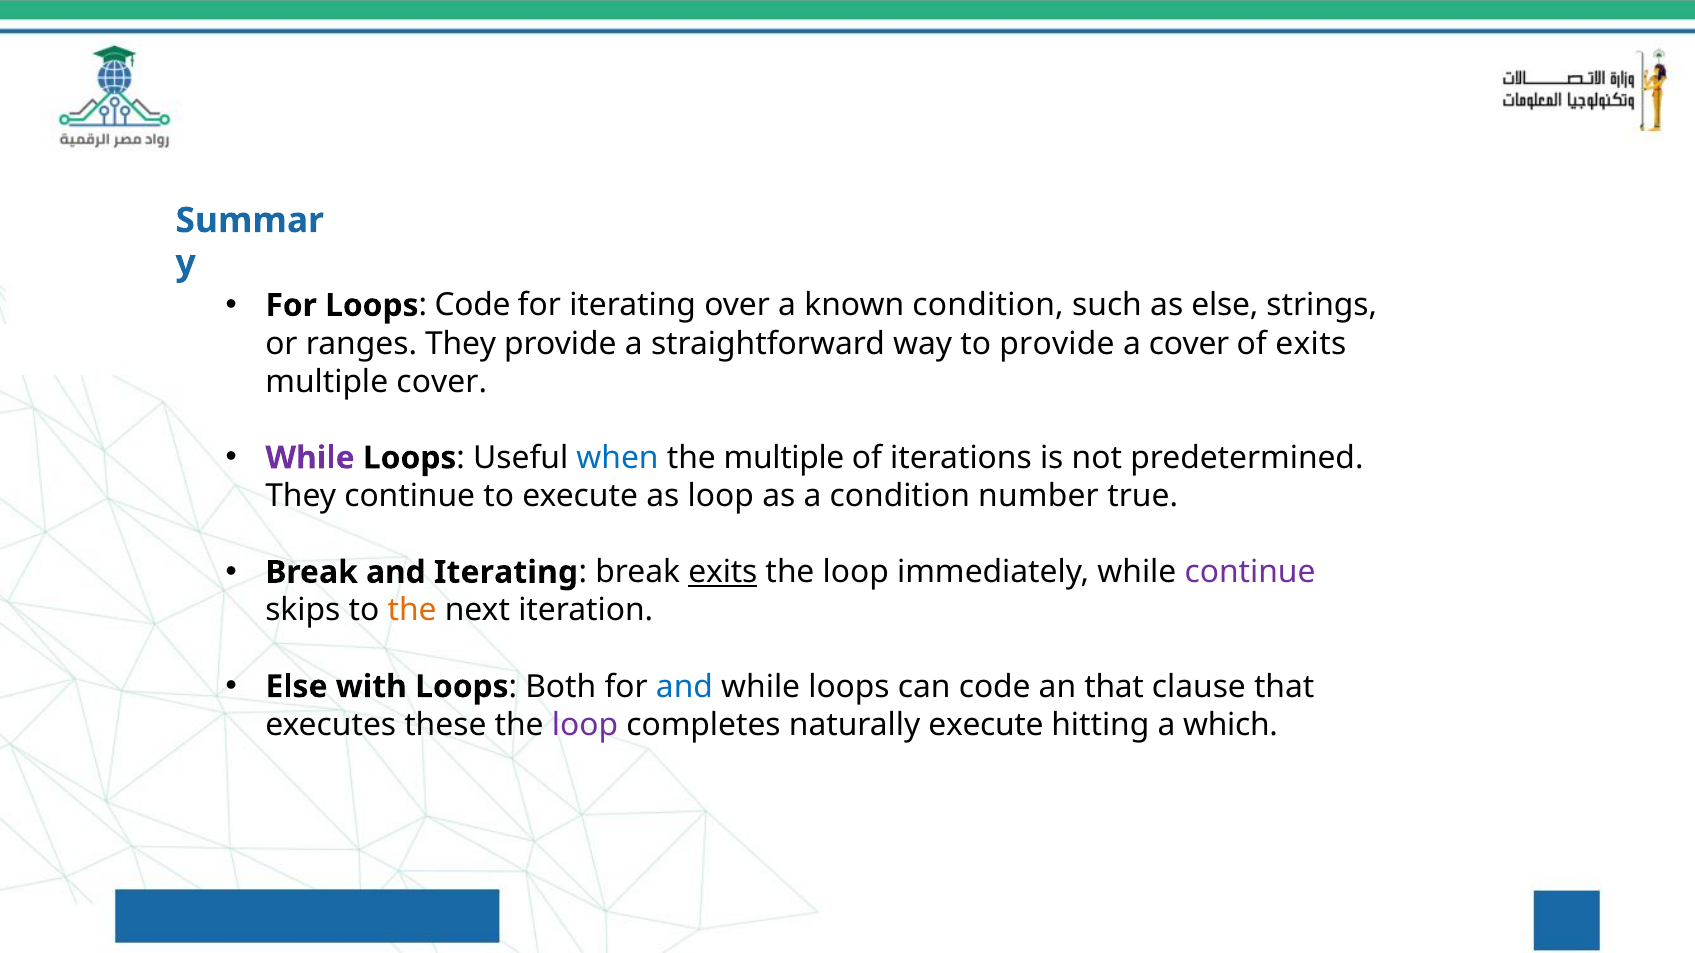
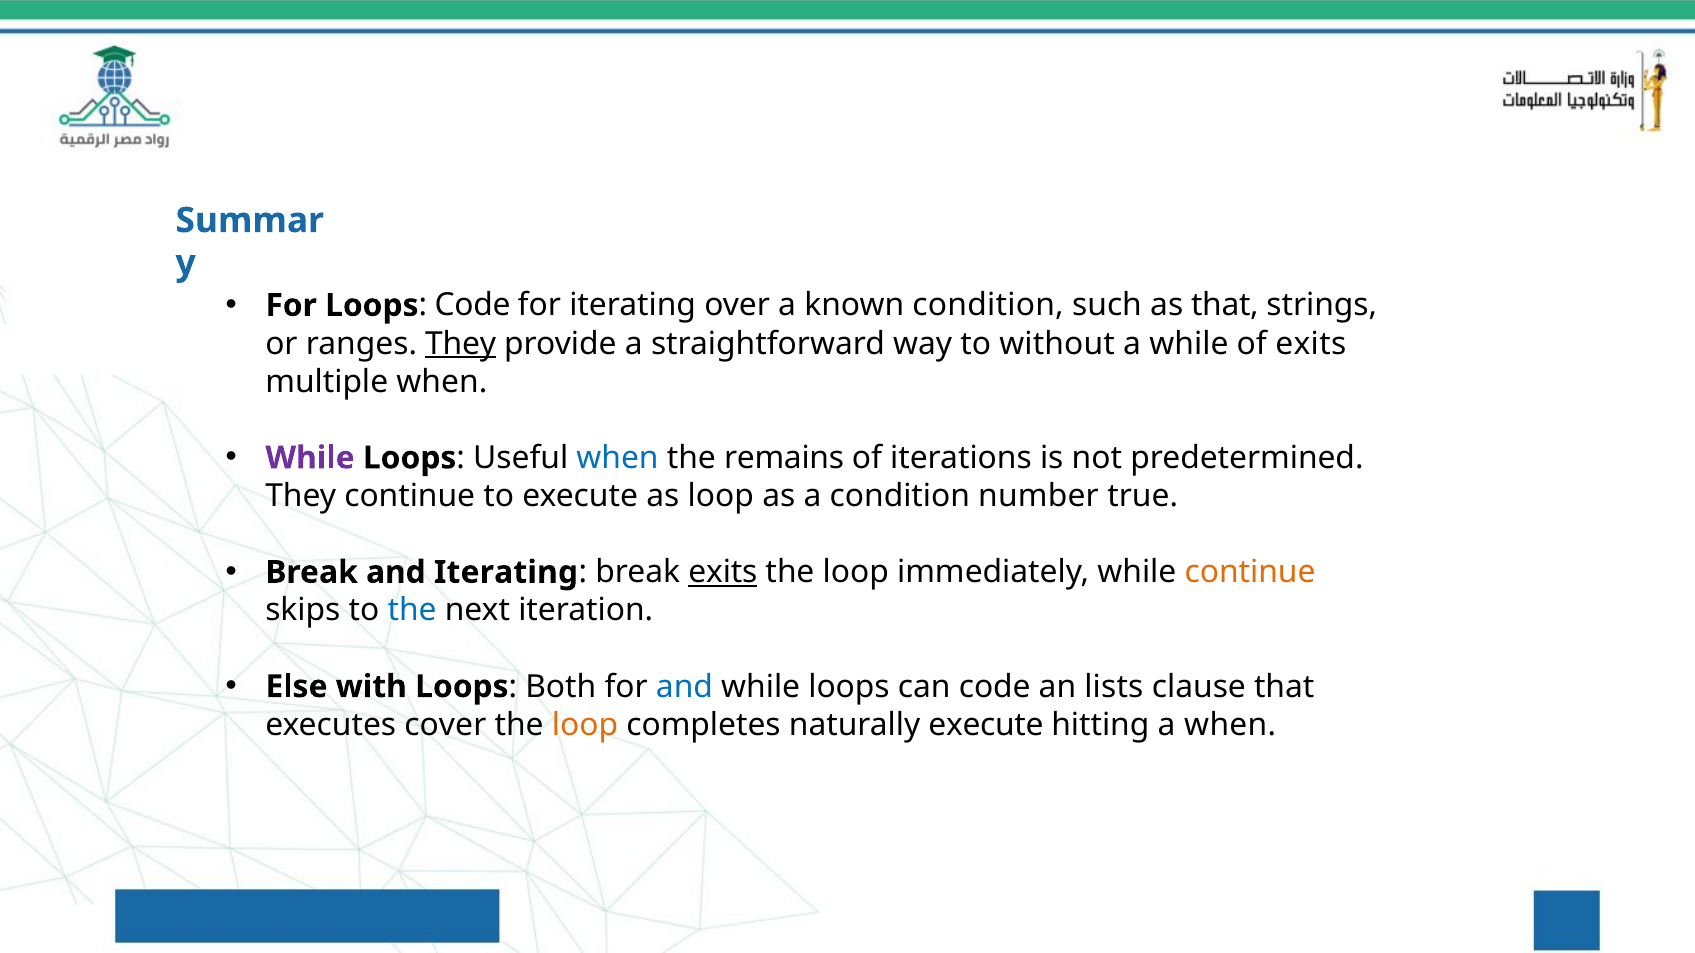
as else: else -> that (1225, 306)
They underline: none -> present (461, 344)
to provide: provide -> without (1057, 344)
a cover: cover -> while (1189, 344)
multiple cover: cover -> when (442, 382)
the multiple: multiple -> remains (784, 458)
continue colour: purple -> orange (1250, 573)
the colour: orange -> blue (412, 611)
an that: that -> lists (1114, 687)
these: these -> cover (445, 725)
loop colour: purple -> orange (585, 725)
a which: which -> when (1230, 725)
